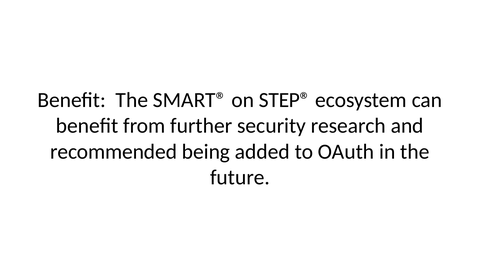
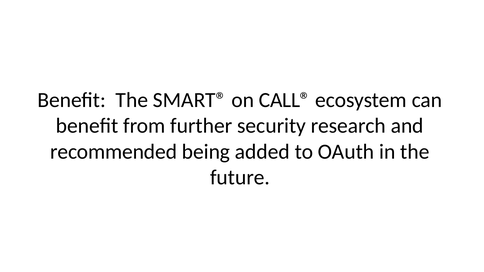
STEP®: STEP® -> CALL® (285, 100)
